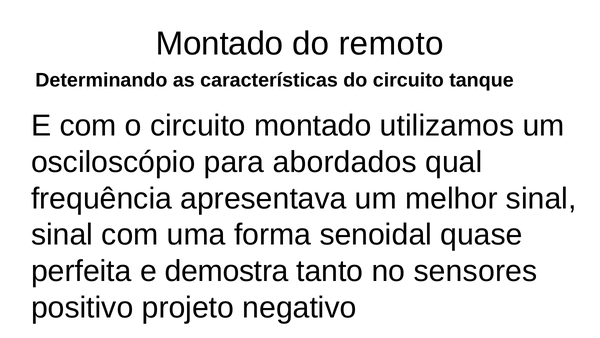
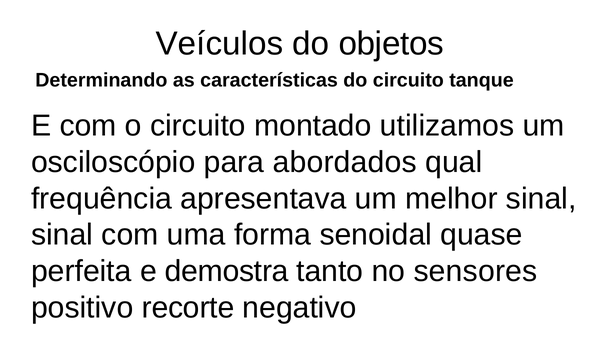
Montado: Montado -> Veículos (219, 44)
remoto: remoto -> objetos (391, 44)
projeto: projeto -> recorte (188, 307)
